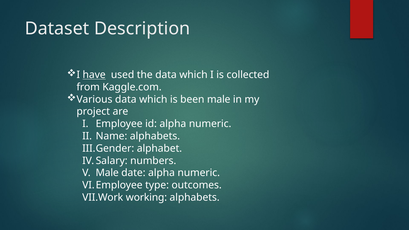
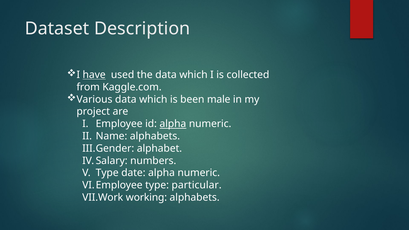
alpha underline: none -> present (173, 124)
Male: Male -> Type (107, 173)
outcomes: outcomes -> particular (197, 185)
